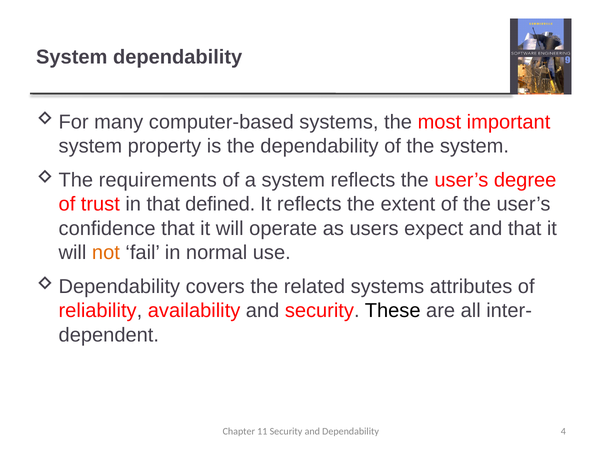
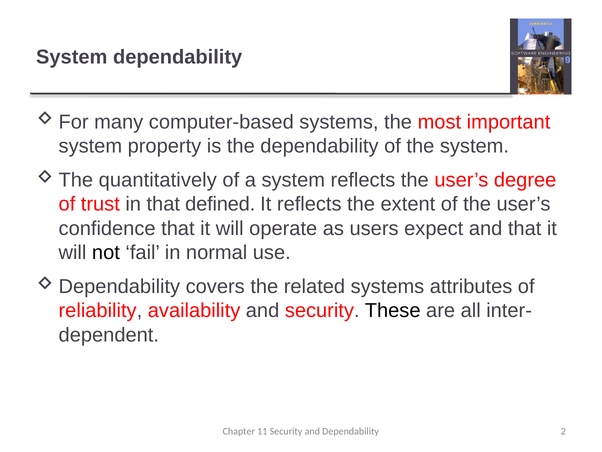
requirements: requirements -> quantitatively (158, 180)
not colour: orange -> black (106, 252)
4: 4 -> 2 (563, 431)
